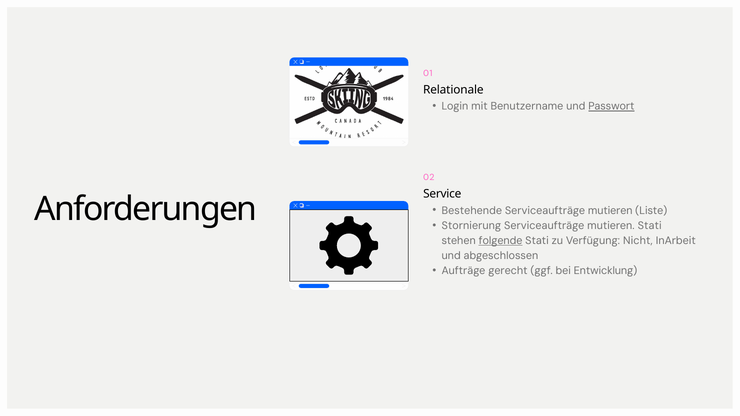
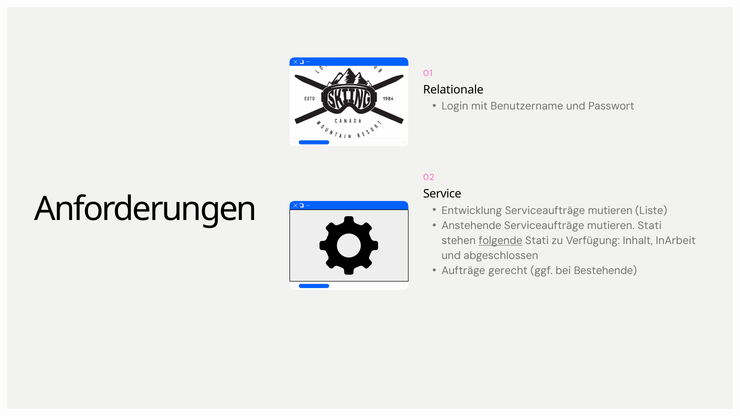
Passwort underline: present -> none (611, 106)
Bestehende: Bestehende -> Entwicklung (472, 211)
Stornierung: Stornierung -> Anstehende (471, 226)
Nicht: Nicht -> Inhalt (638, 241)
Entwicklung: Entwicklung -> Bestehende (605, 271)
